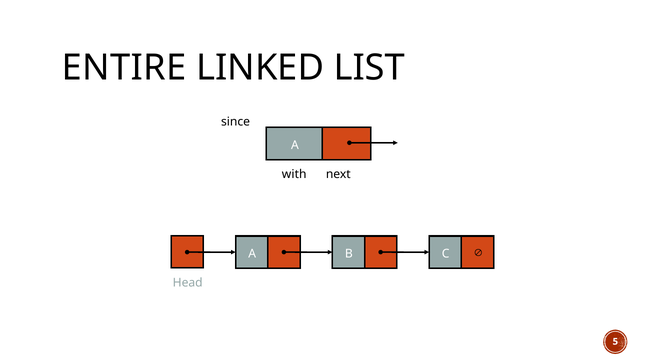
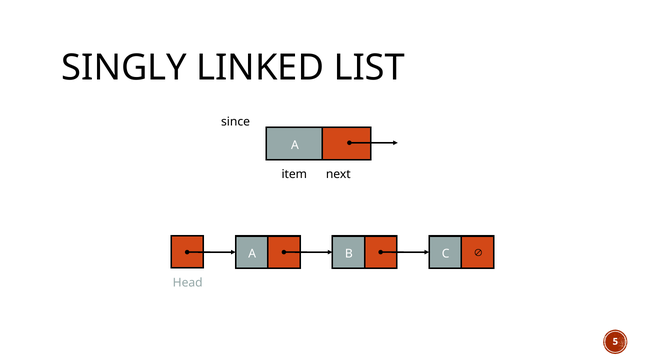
ENTIRE: ENTIRE -> SINGLY (124, 68)
with: with -> item (294, 174)
